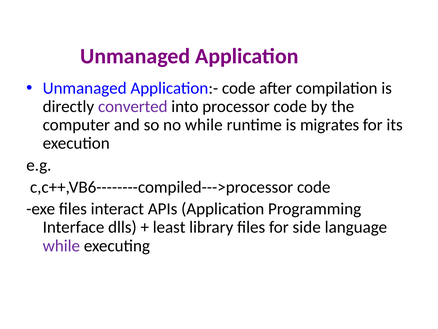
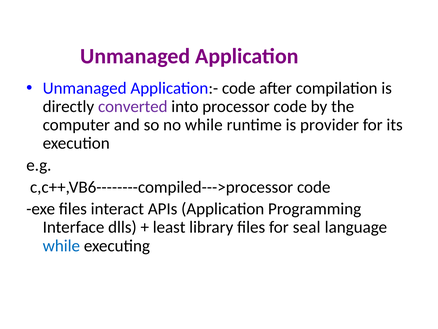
migrates: migrates -> provider (330, 125)
side: side -> seal (307, 227)
while colour: purple -> blue (61, 245)
